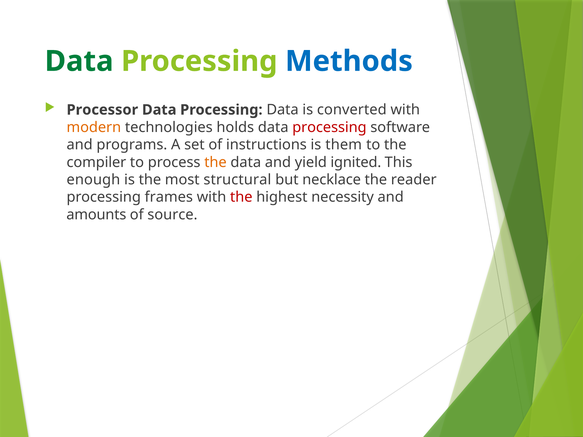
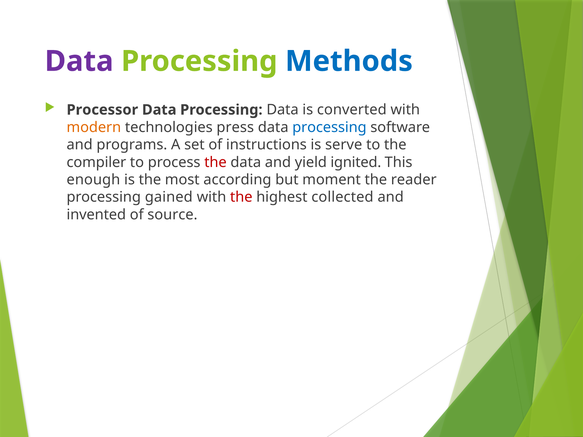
Data colour: green -> purple (79, 61)
holds: holds -> press (235, 127)
processing colour: red -> blue (329, 127)
them: them -> serve (344, 145)
the colour: orange -> red (215, 162)
structural: structural -> according (237, 180)
necklace: necklace -> moment (332, 180)
frames: frames -> gained (169, 197)
necessity: necessity -> collected (342, 197)
amounts: amounts -> invented (96, 215)
